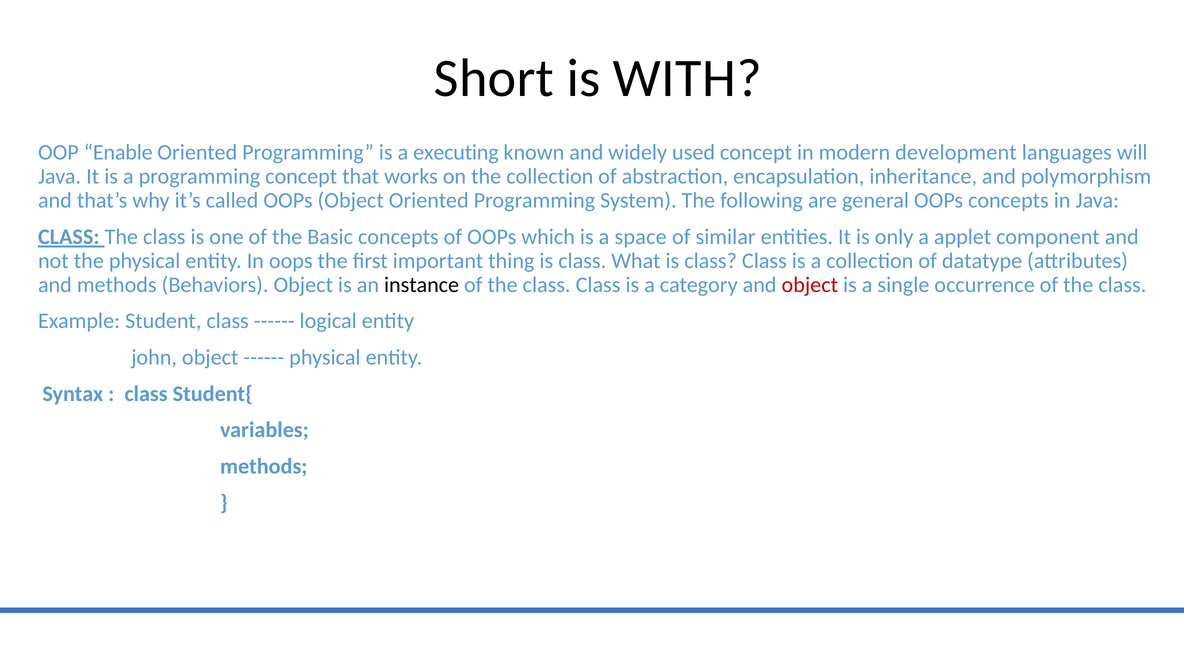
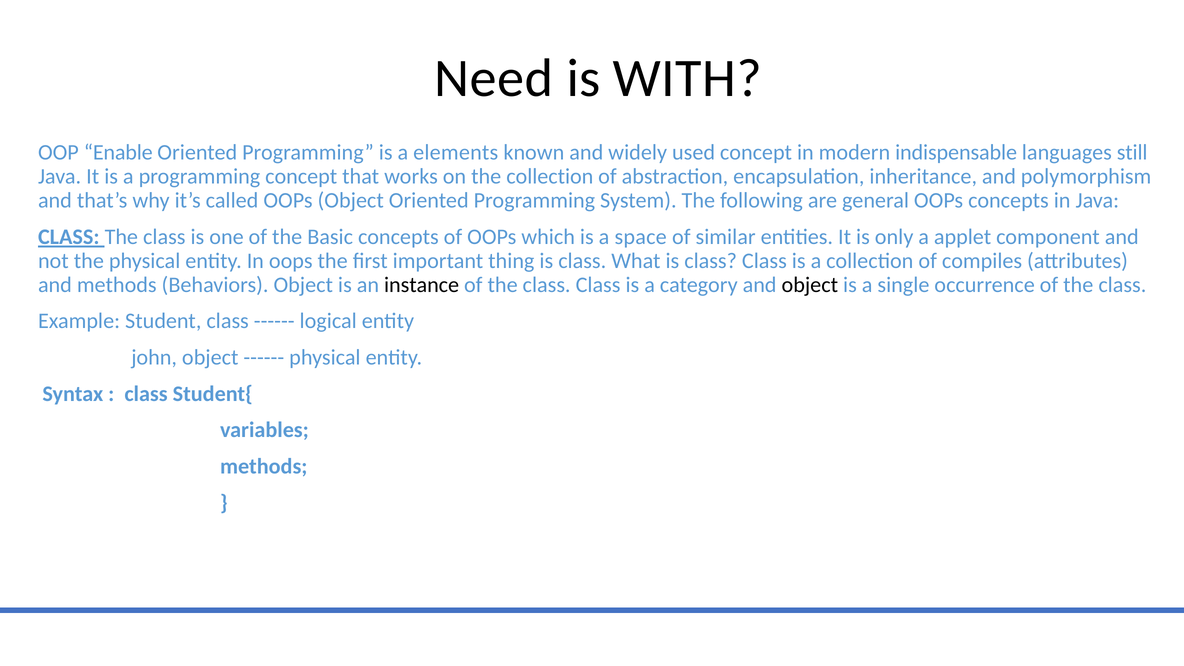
Short: Short -> Need (494, 78)
executing: executing -> elements (456, 153)
development: development -> indispensable (956, 153)
will: will -> still (1132, 153)
datatype: datatype -> compiles (982, 261)
object colour: red -> black (810, 285)
